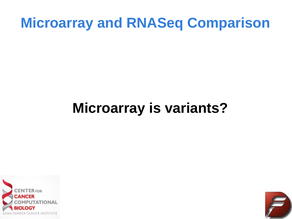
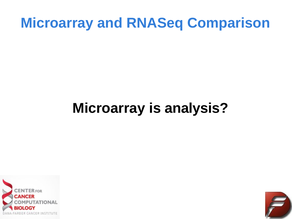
variants: variants -> analysis (197, 108)
